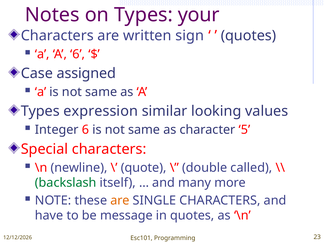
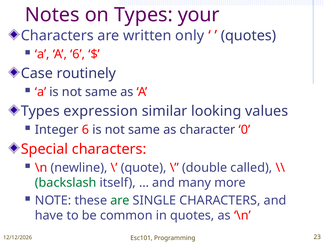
sign: sign -> only (190, 36)
assigned: assigned -> routinely (86, 73)
5: 5 -> 0 (245, 130)
are colour: orange -> green (120, 200)
message: message -> common (126, 216)
